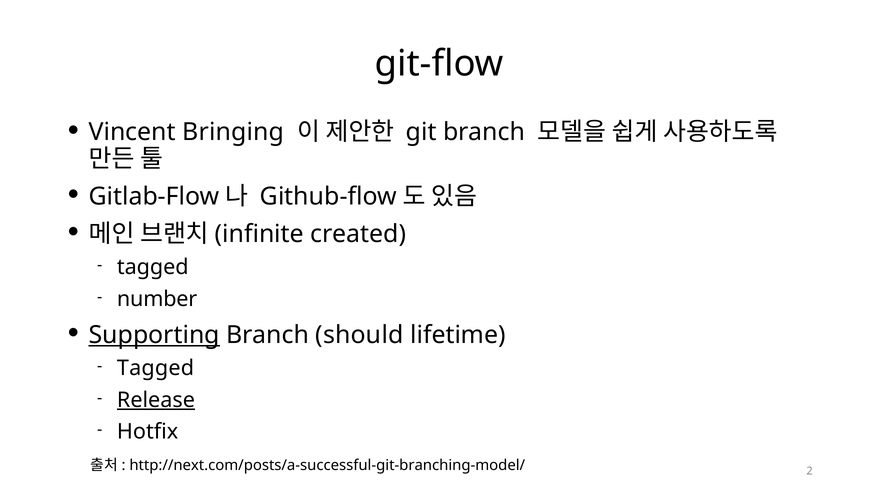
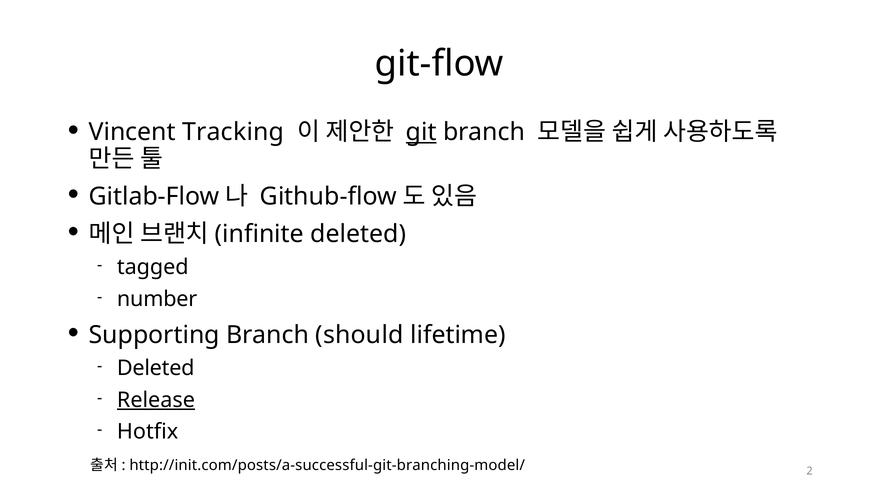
Bringing: Bringing -> Tracking (233, 132)
git underline: none -> present (421, 132)
created: created -> deleted (358, 234)
Supporting underline: present -> none (154, 335)
Tagged: Tagged -> Deleted (156, 369)
http://next.com/posts/a-successful-git-branching-model/: http://next.com/posts/a-successful-git-branching-model/ -> http://init.com/posts/a-successful-git-branching-model/ (327, 466)
